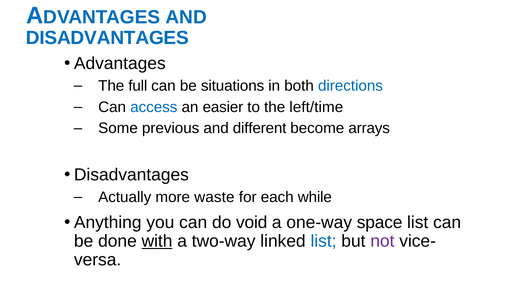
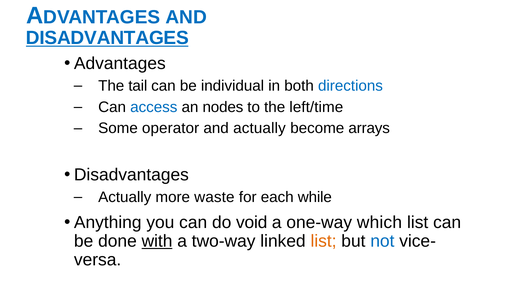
DISADVANTAGES underline: none -> present (107, 38)
full: full -> tail (138, 86)
situations: situations -> individual (233, 86)
easier: easier -> nodes (223, 107)
previous: previous -> operator (171, 128)
and different: different -> actually (259, 128)
space: space -> which (379, 222)
list colour: blue -> orange (324, 241)
not colour: purple -> blue (382, 241)
